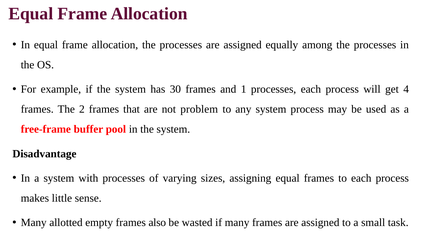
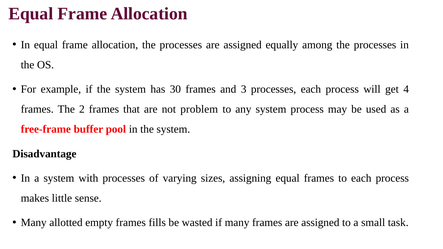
1: 1 -> 3 (244, 89)
also: also -> fills (157, 223)
